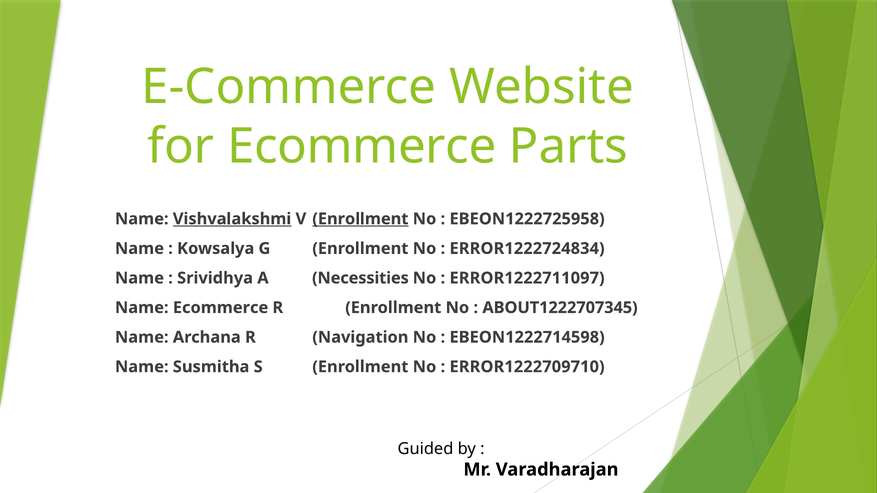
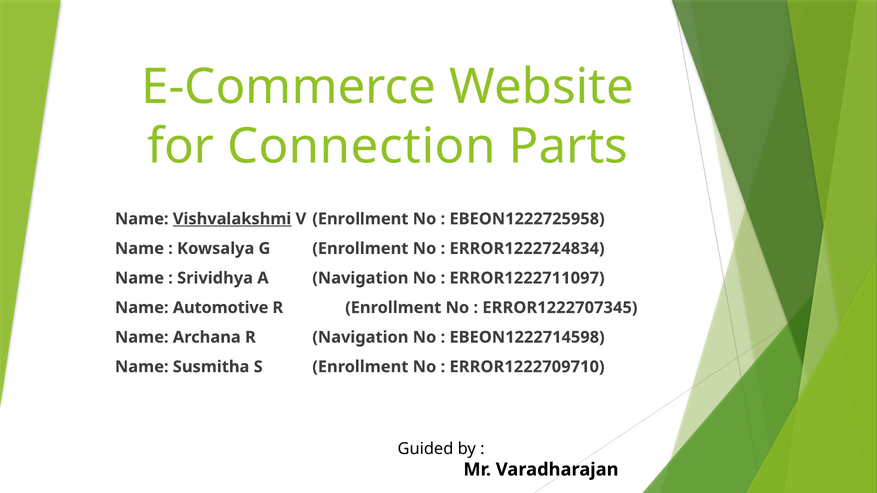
for Ecommerce: Ecommerce -> Connection (361, 146)
Enrollment underline: present -> none (360, 219)
A Necessities: Necessities -> Navigation (360, 278)
Name Ecommerce: Ecommerce -> Automotive (221, 308)
ABOUT1222707345: ABOUT1222707345 -> ERROR1222707345 (560, 308)
